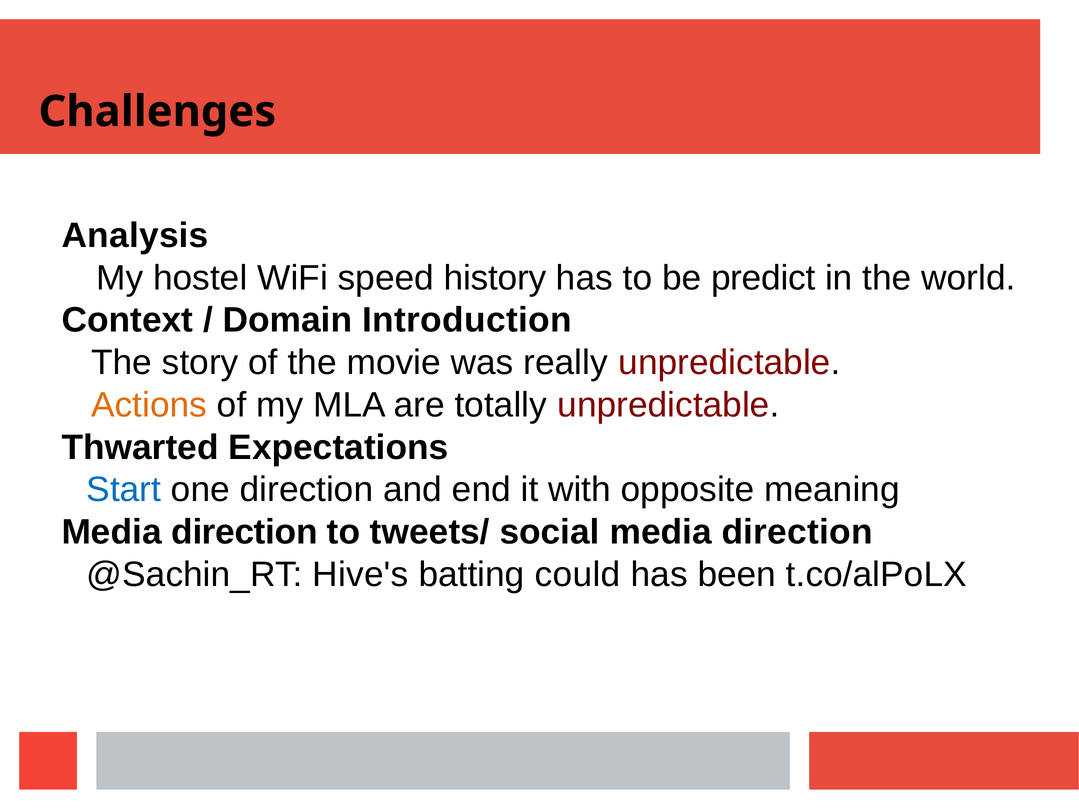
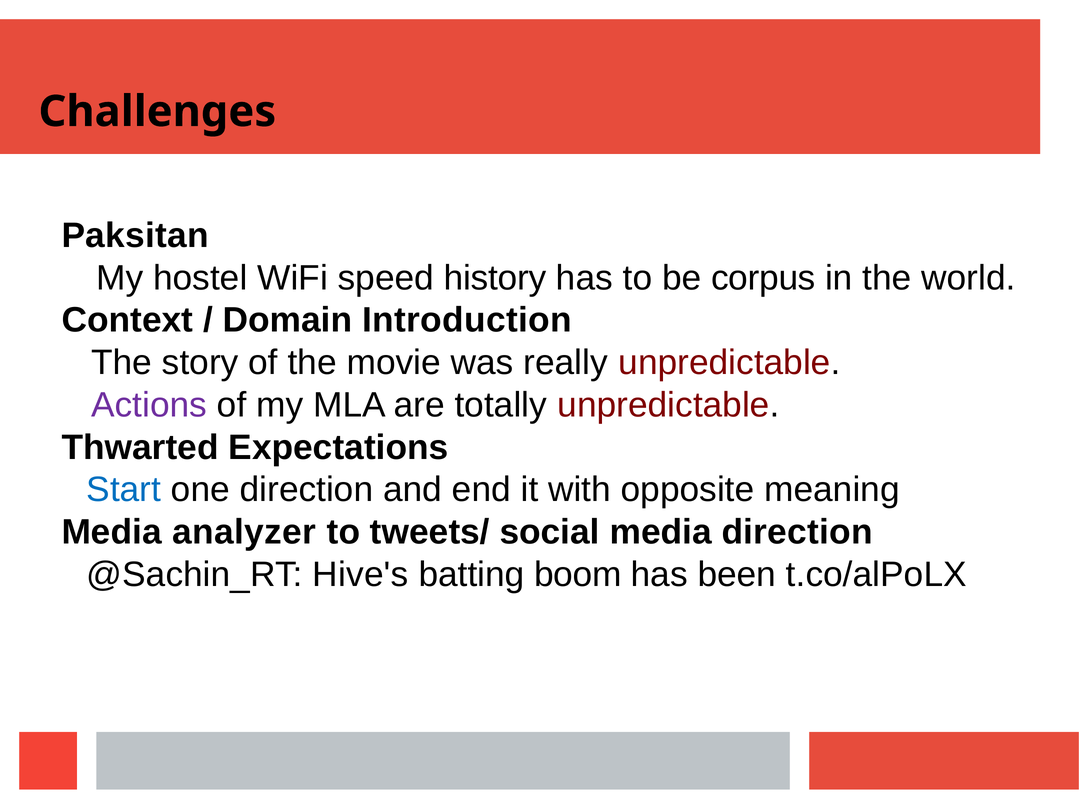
Analysis: Analysis -> Paksitan (135, 236)
predict: predict -> corpus (763, 278)
Actions colour: orange -> purple (149, 405)
direction: direction -> analyzer (244, 532)
could: could -> boom (578, 575)
